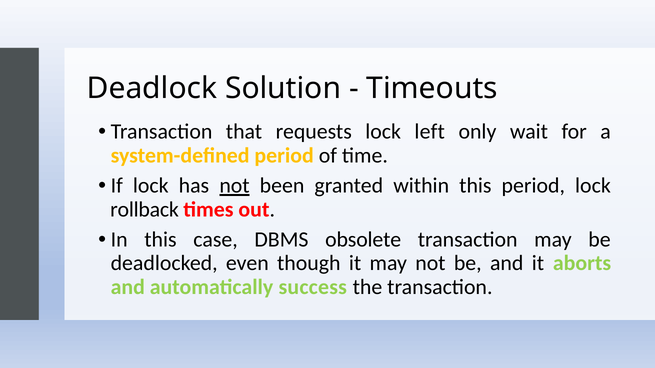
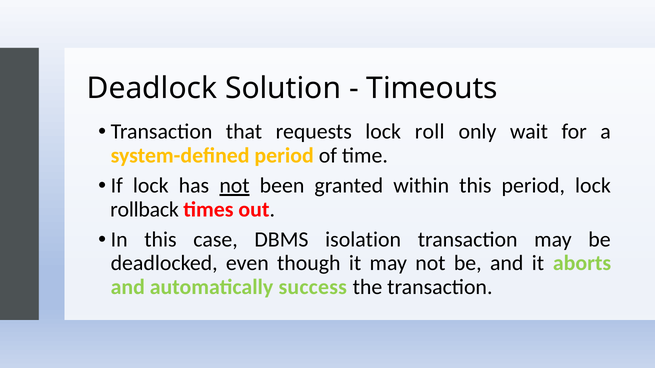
left: left -> roll (430, 132)
obsolete: obsolete -> isolation (363, 240)
